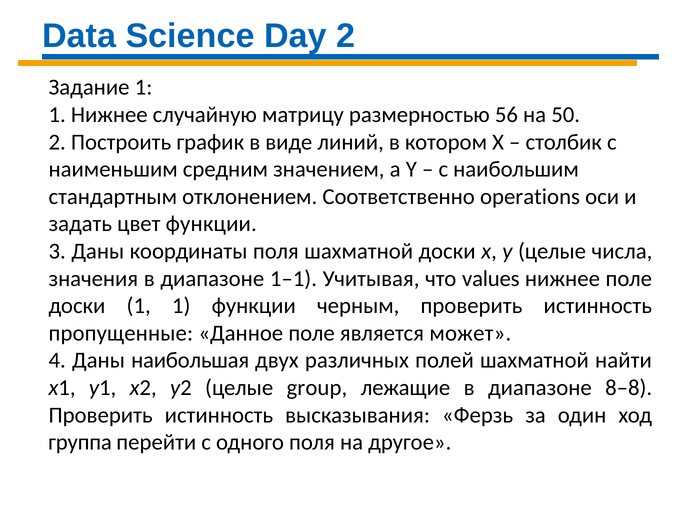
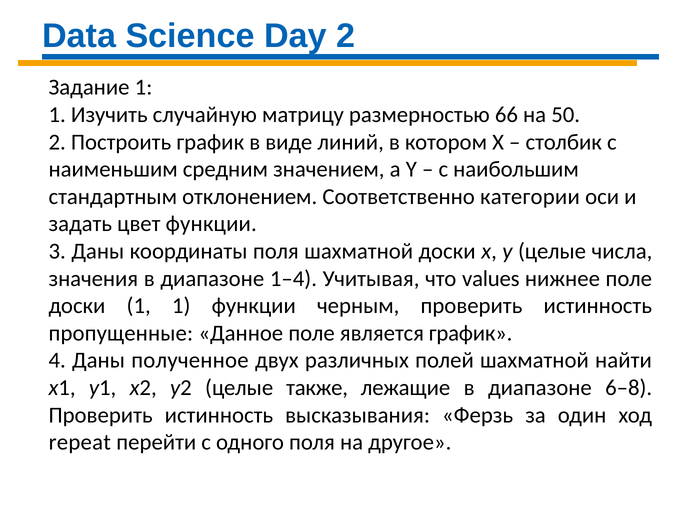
1 Нижнее: Нижнее -> Изучить (109, 115)
56: 56 -> 66 (506, 115)
operations: operations -> категории (530, 197)
1–1: 1–1 -> 1–4 (293, 279)
является может: может -> график (471, 333)
наибольшая: наибольшая -> полученное (190, 361)
group: group -> также (317, 388)
8–8: 8–8 -> 6–8 (629, 388)
группа: группа -> repeat (80, 443)
